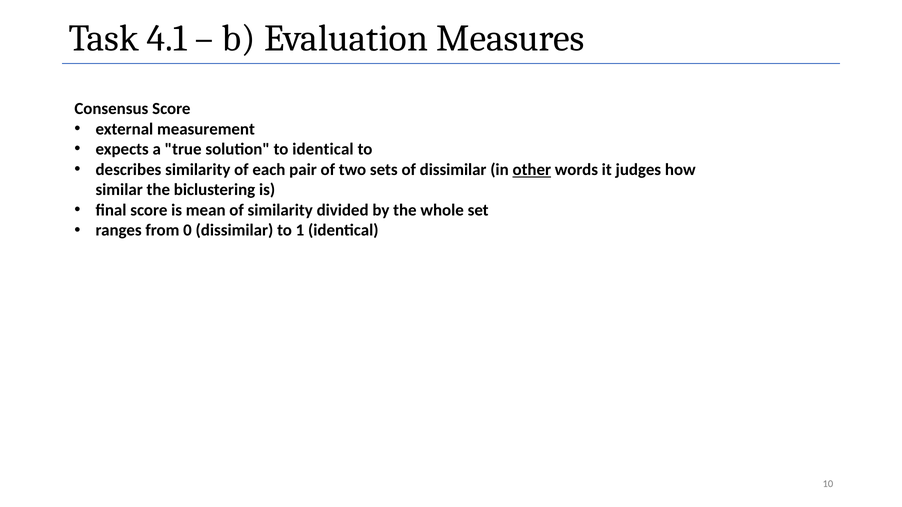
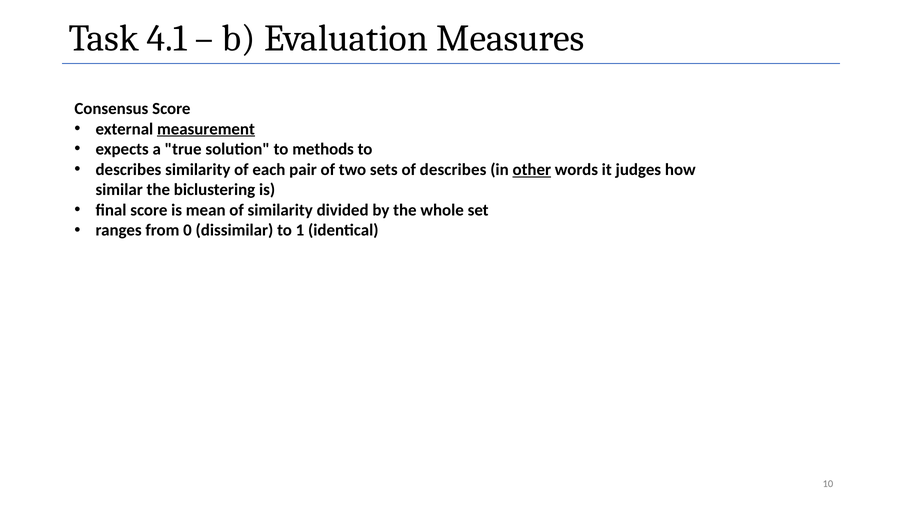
measurement underline: none -> present (206, 129)
to identical: identical -> methods (323, 149)
of dissimilar: dissimilar -> describes (453, 170)
